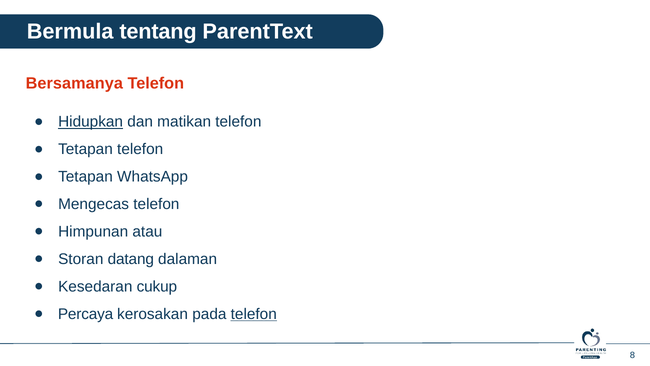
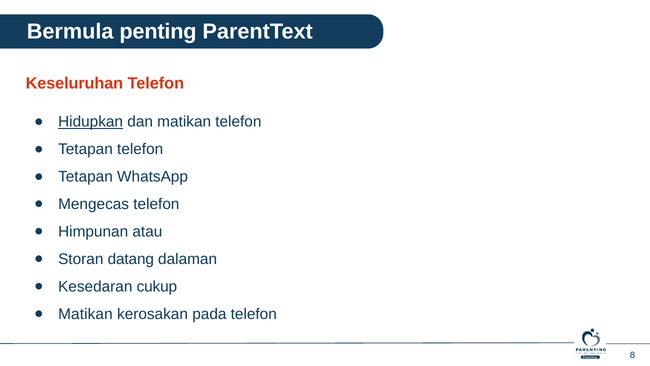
tentang: tentang -> penting (158, 32)
Bersamanya: Bersamanya -> Keseluruhan (74, 83)
Percaya: Percaya -> Matikan (85, 314)
telefon underline: present -> none (254, 314)
